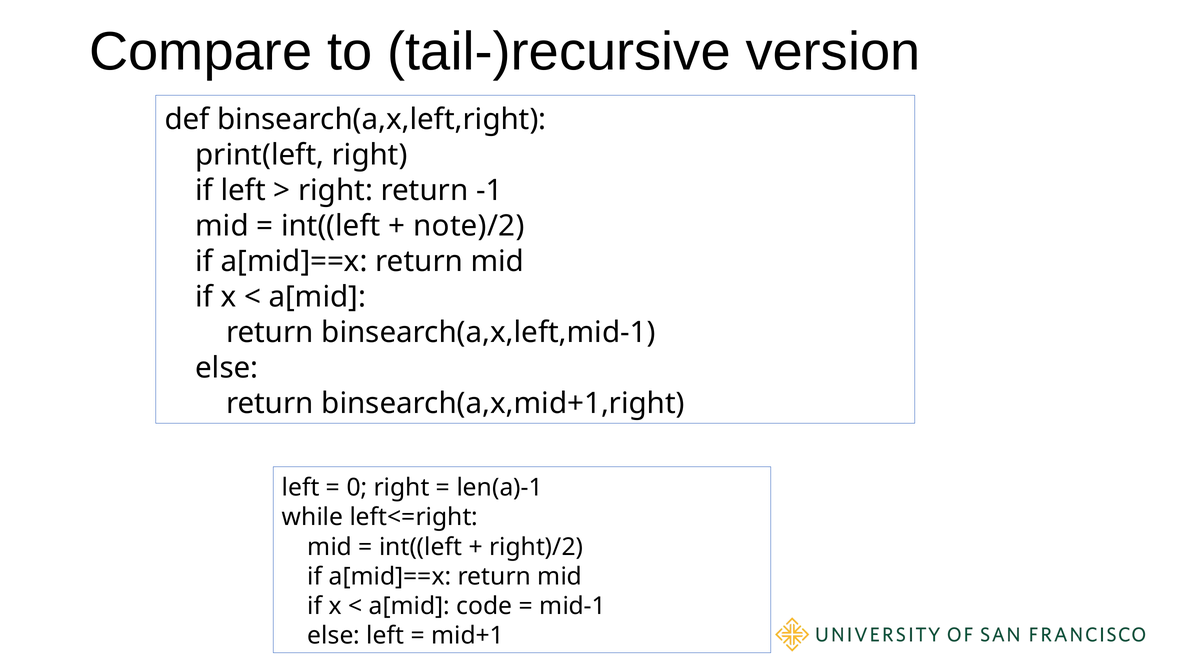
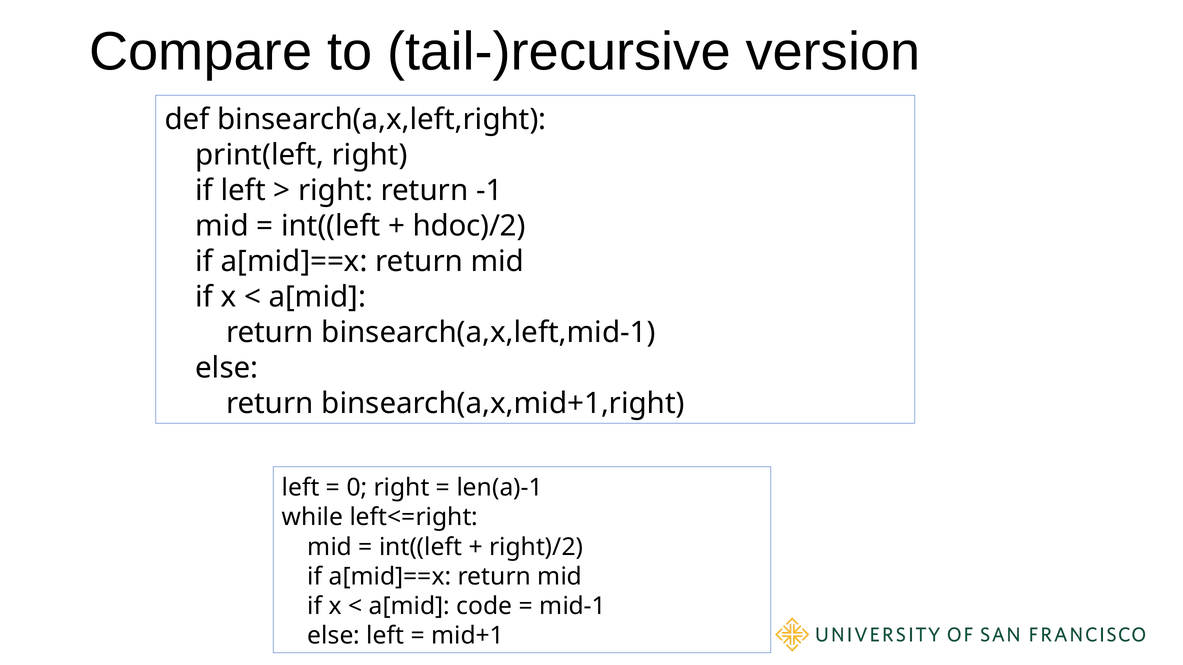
note)/2: note)/2 -> hdoc)/2 (469, 226)
